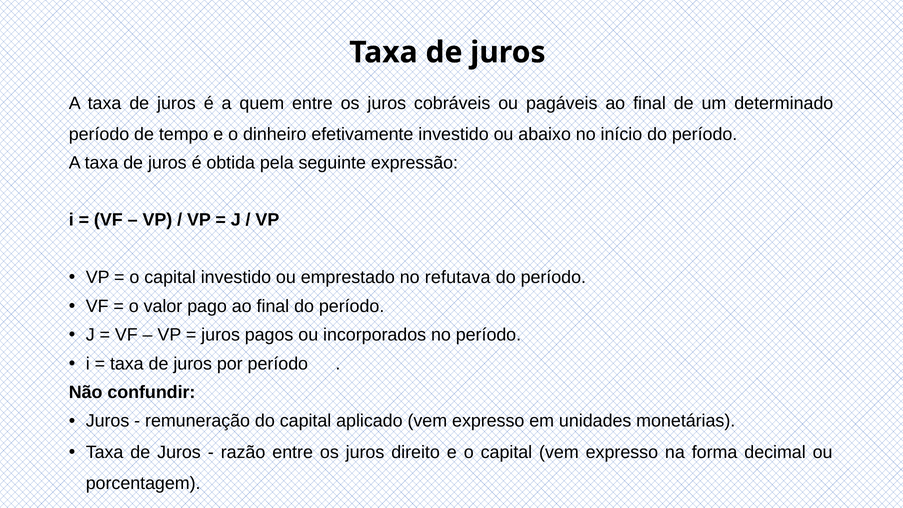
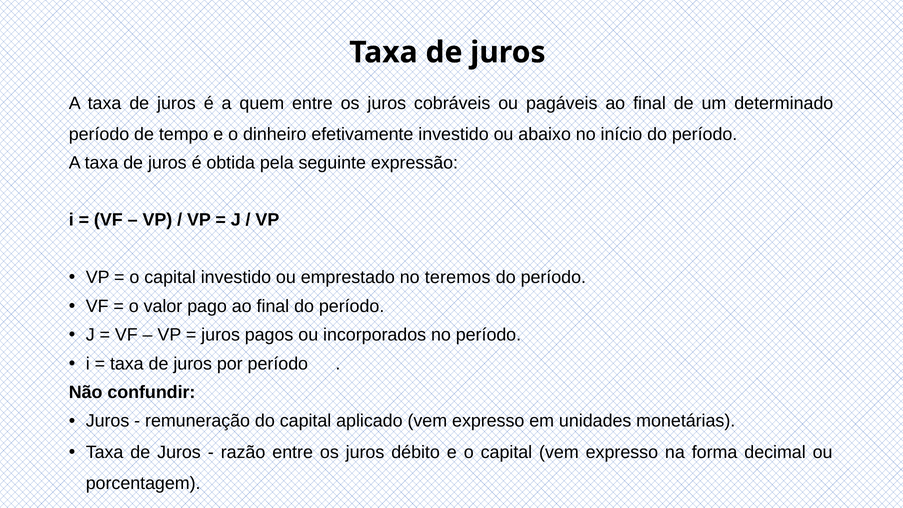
refutava: refutava -> teremos (458, 277)
direito: direito -> débito (416, 452)
